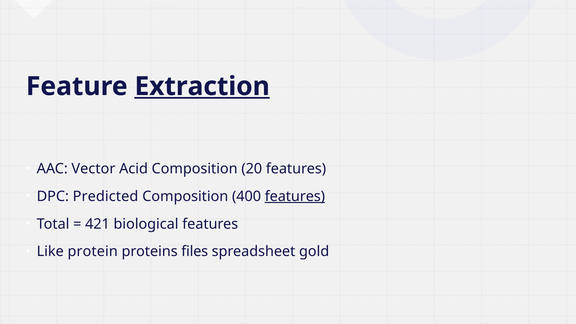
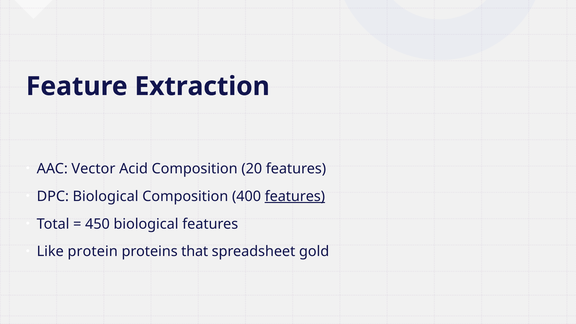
Extraction underline: present -> none (202, 86)
DPC Predicted: Predicted -> Biological (106, 196)
421: 421 -> 450 (97, 224)
files: files -> that (195, 252)
